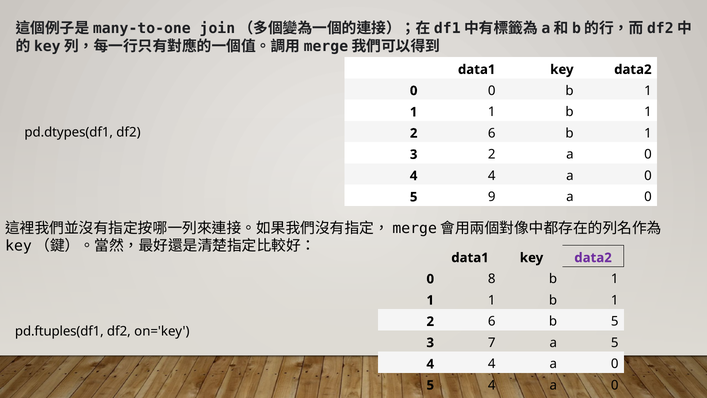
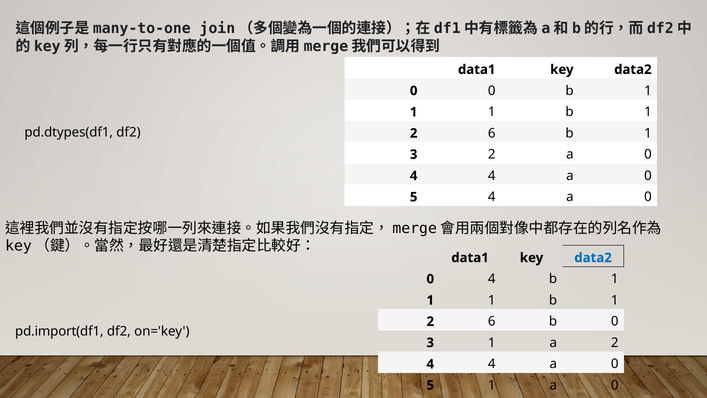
5 9: 9 -> 4 (492, 197)
data2 colour: purple -> blue (593, 258)
8: 8 -> 4 (492, 279)
b 5: 5 -> 0 (615, 321)
pd.ftuples(df1: pd.ftuples(df1 -> pd.import(df1 (59, 331)
7: 7 -> 1 (492, 342)
a 5: 5 -> 2 (615, 342)
4: 4 -> 1 (492, 385)
